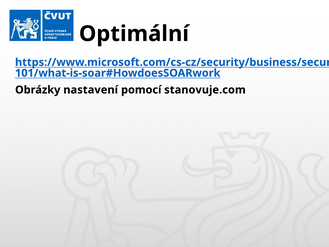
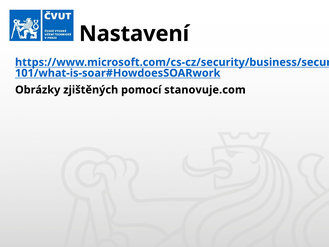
Optimální: Optimální -> Nastavení (134, 34)
nastavení: nastavení -> zjištěných (91, 90)
